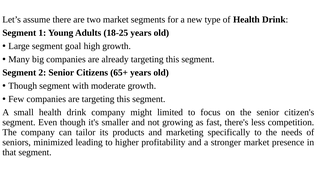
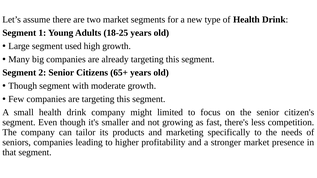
goal: goal -> used (73, 46)
seniors minimized: minimized -> companies (53, 143)
